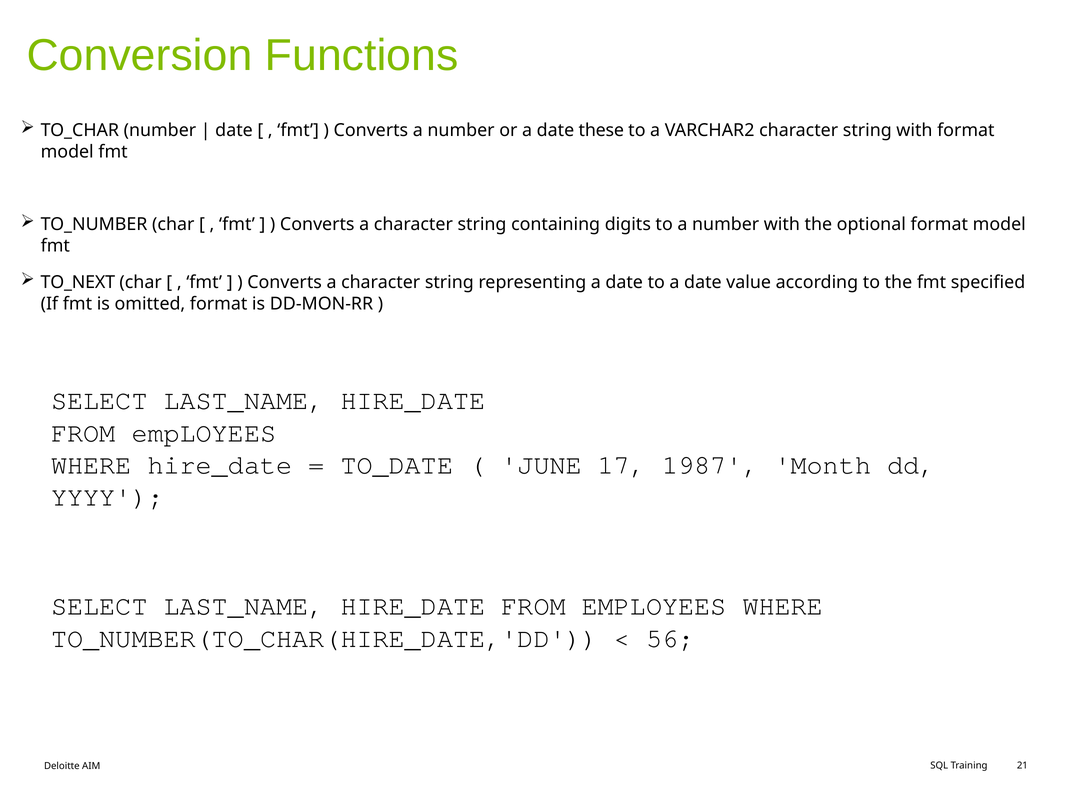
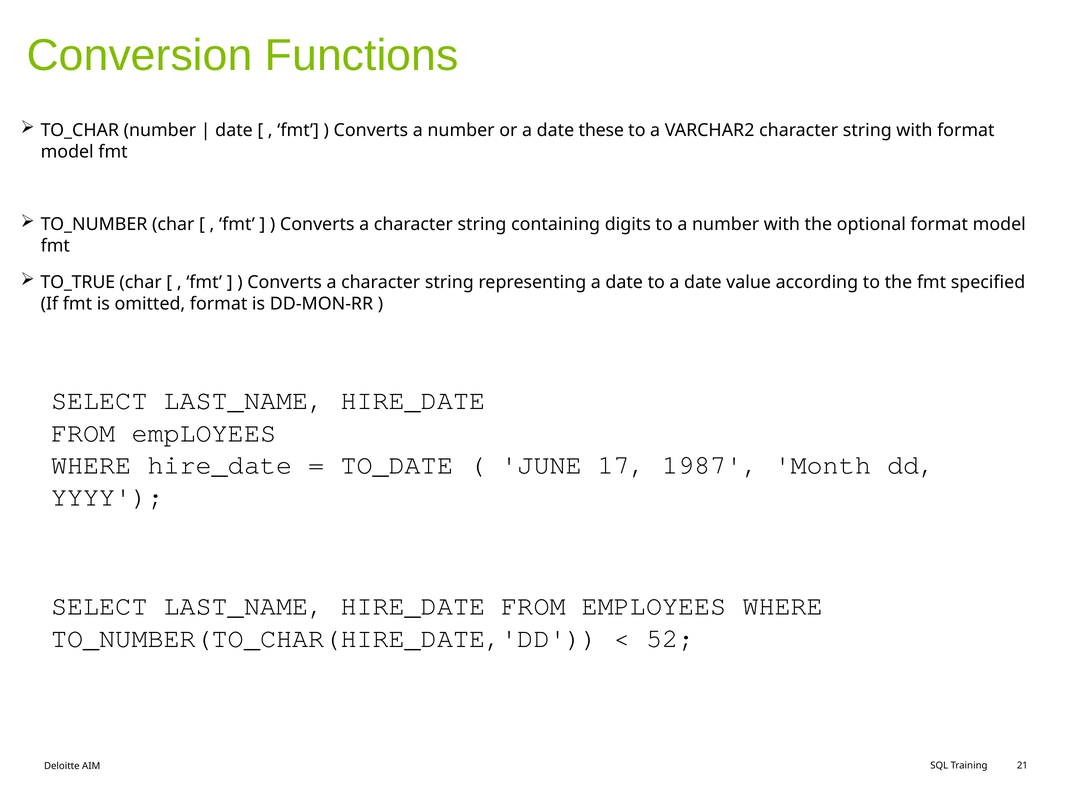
TO_NEXT: TO_NEXT -> TO_TRUE (78, 282)
56: 56 -> 52 (670, 638)
